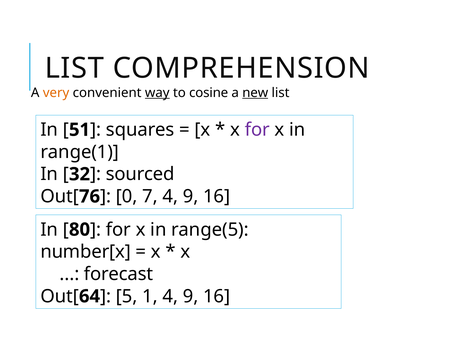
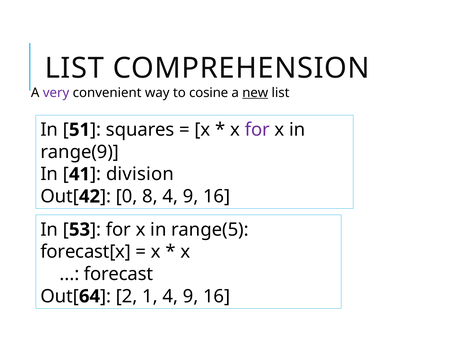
very colour: orange -> purple (56, 93)
way underline: present -> none (157, 93)
range(1: range(1 -> range(9 (80, 152)
32: 32 -> 41 (80, 174)
sourced: sourced -> division (140, 174)
76: 76 -> 42 (90, 196)
7: 7 -> 8 (150, 196)
80: 80 -> 53 (80, 230)
number[x: number[x -> forecast[x (86, 252)
5: 5 -> 2 (127, 296)
